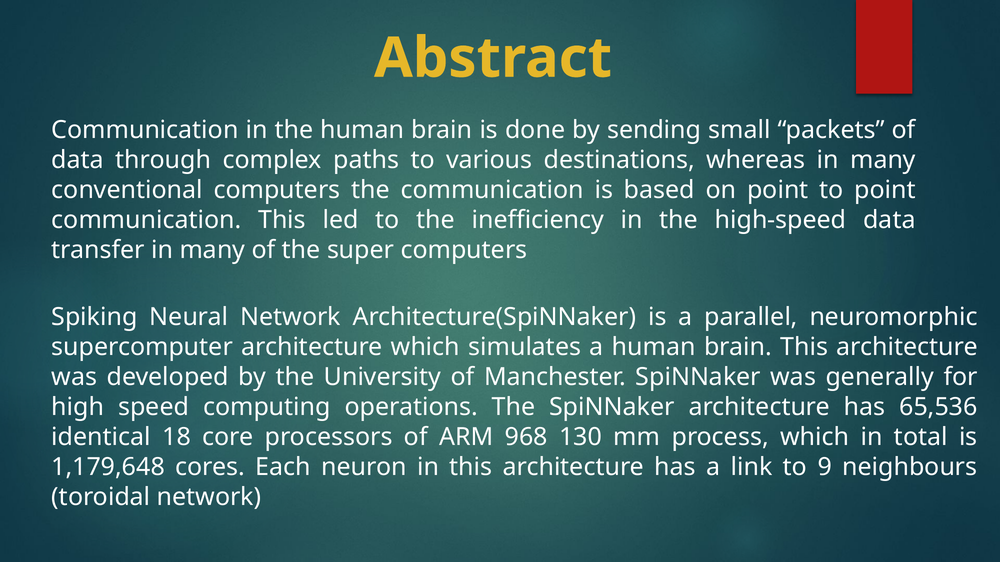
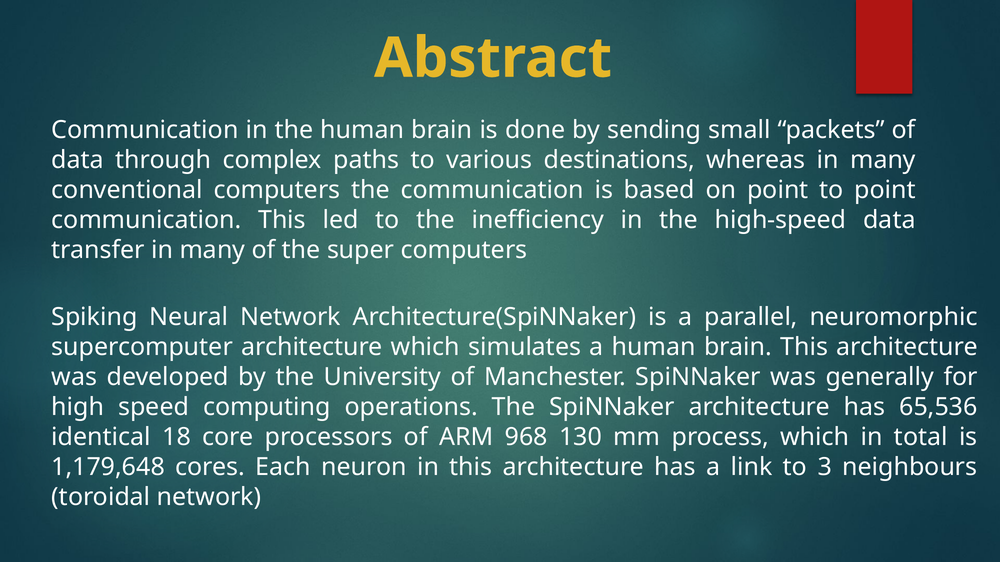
9: 9 -> 3 (825, 467)
